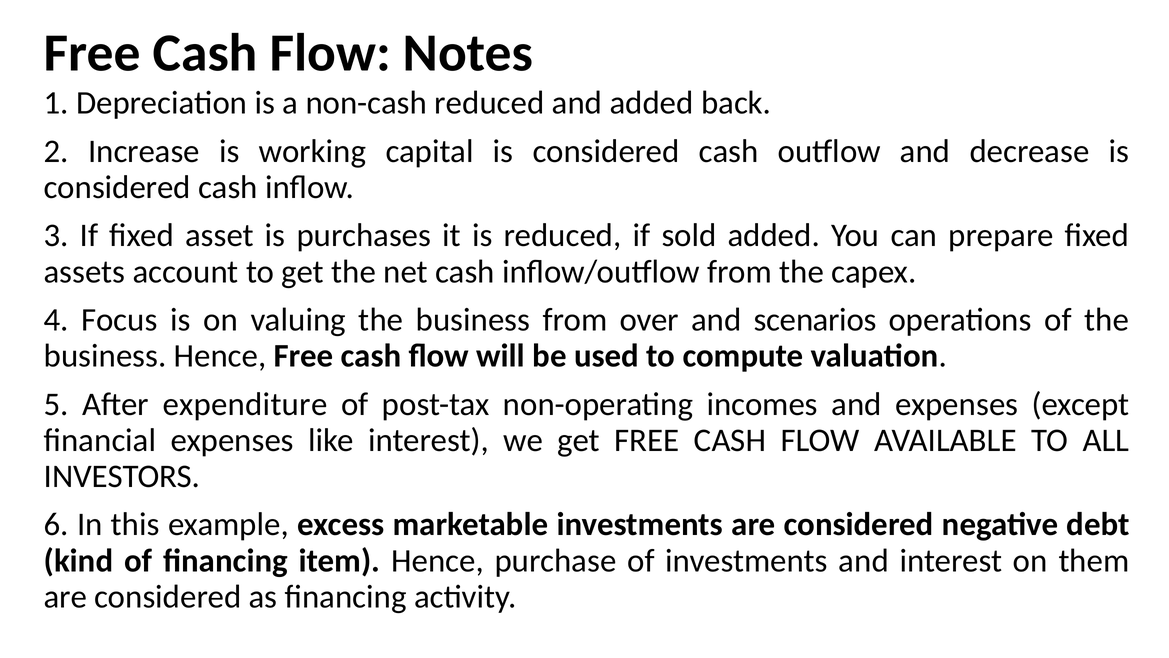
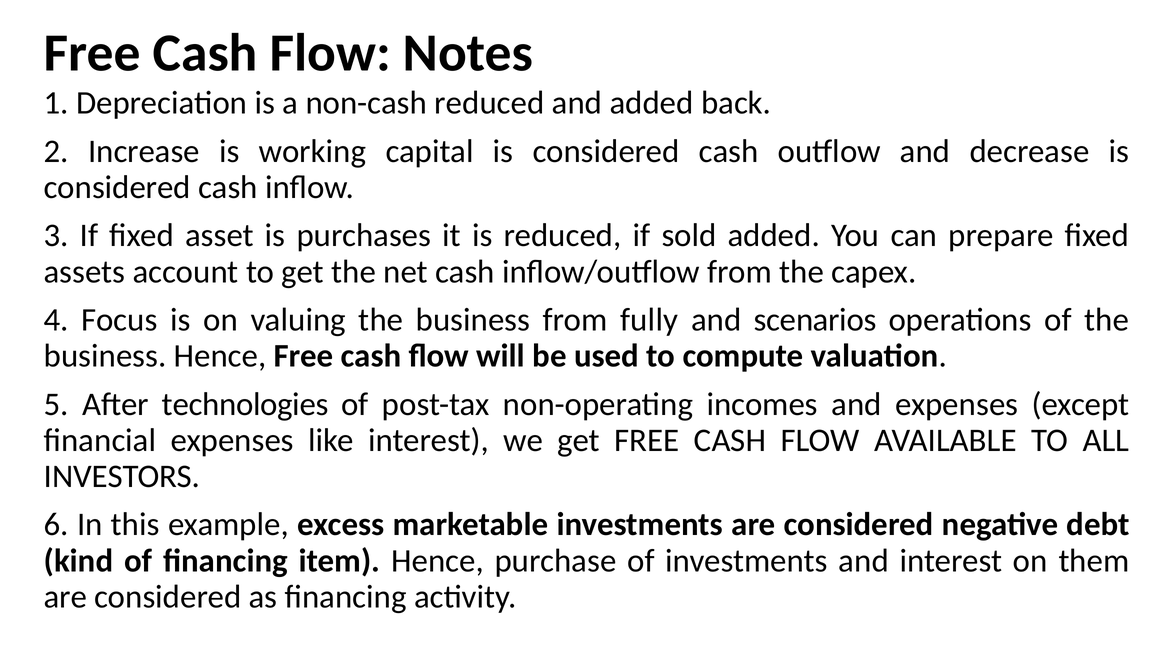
over: over -> fully (649, 320)
expenditure: expenditure -> technologies (245, 404)
